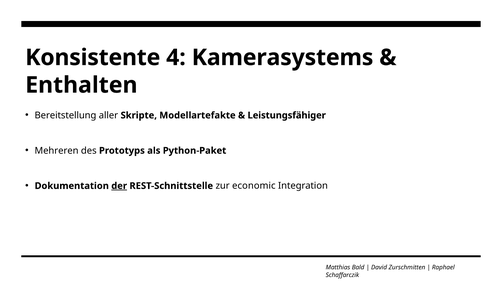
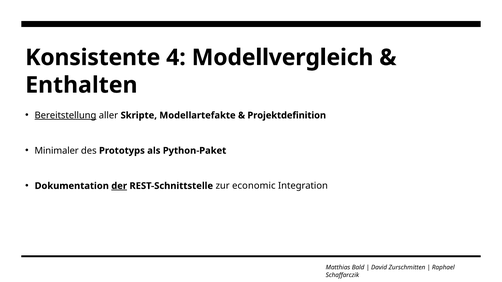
Kamerasystems: Kamerasystems -> Modellvergleich (283, 58)
Bereitstellung underline: none -> present (65, 115)
Leistungsfähiger: Leistungsfähiger -> Projektdefinition (287, 115)
Mehreren: Mehreren -> Minimaler (57, 151)
